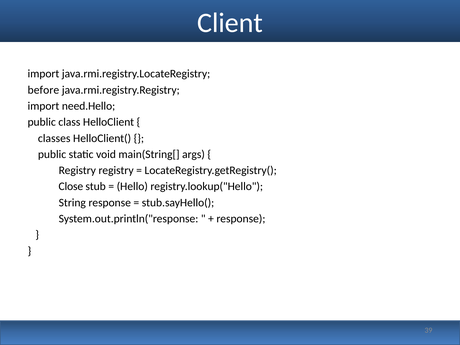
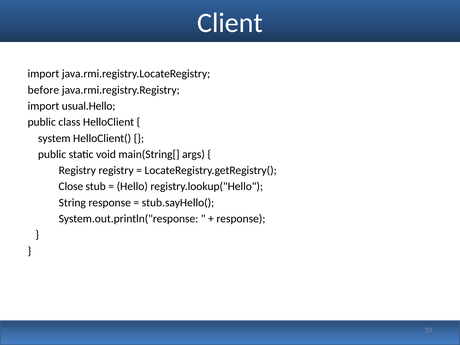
need.Hello: need.Hello -> usual.Hello (89, 106)
classes: classes -> system (54, 138)
